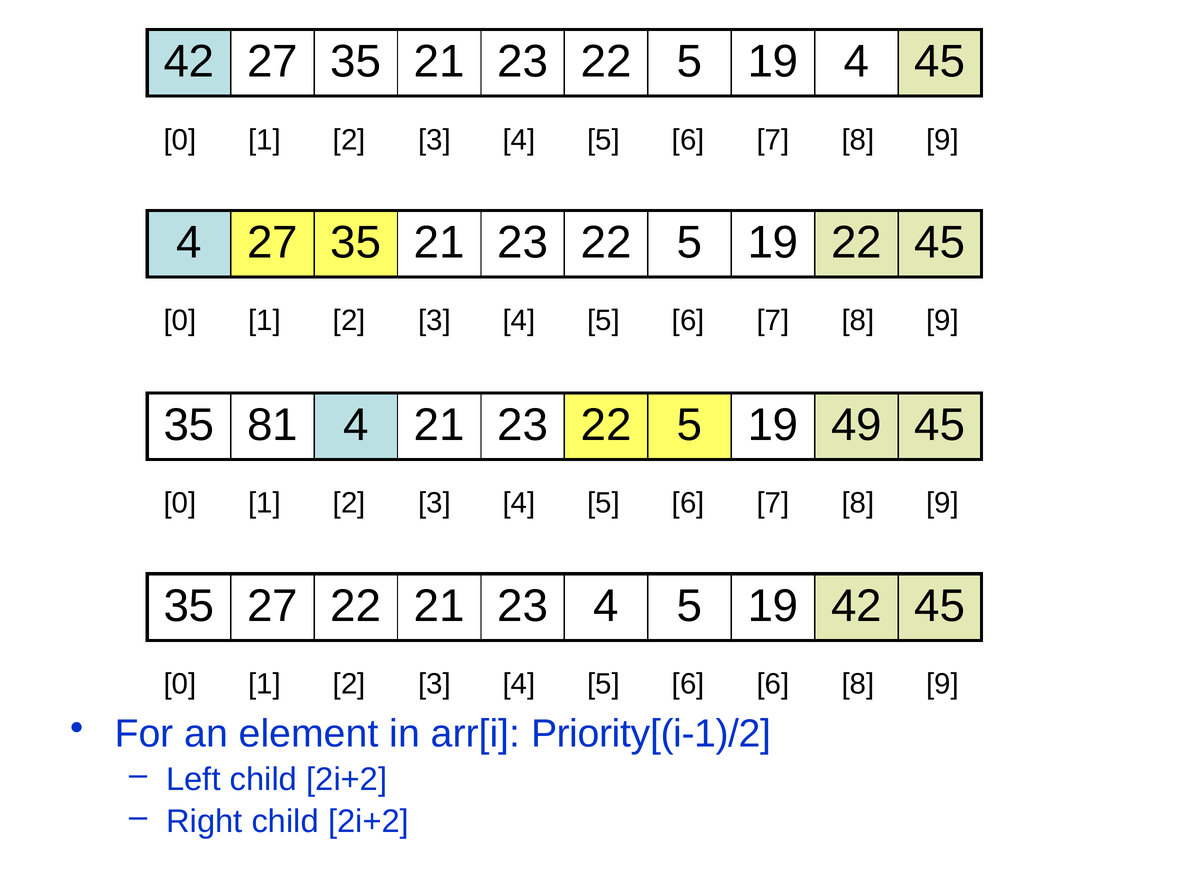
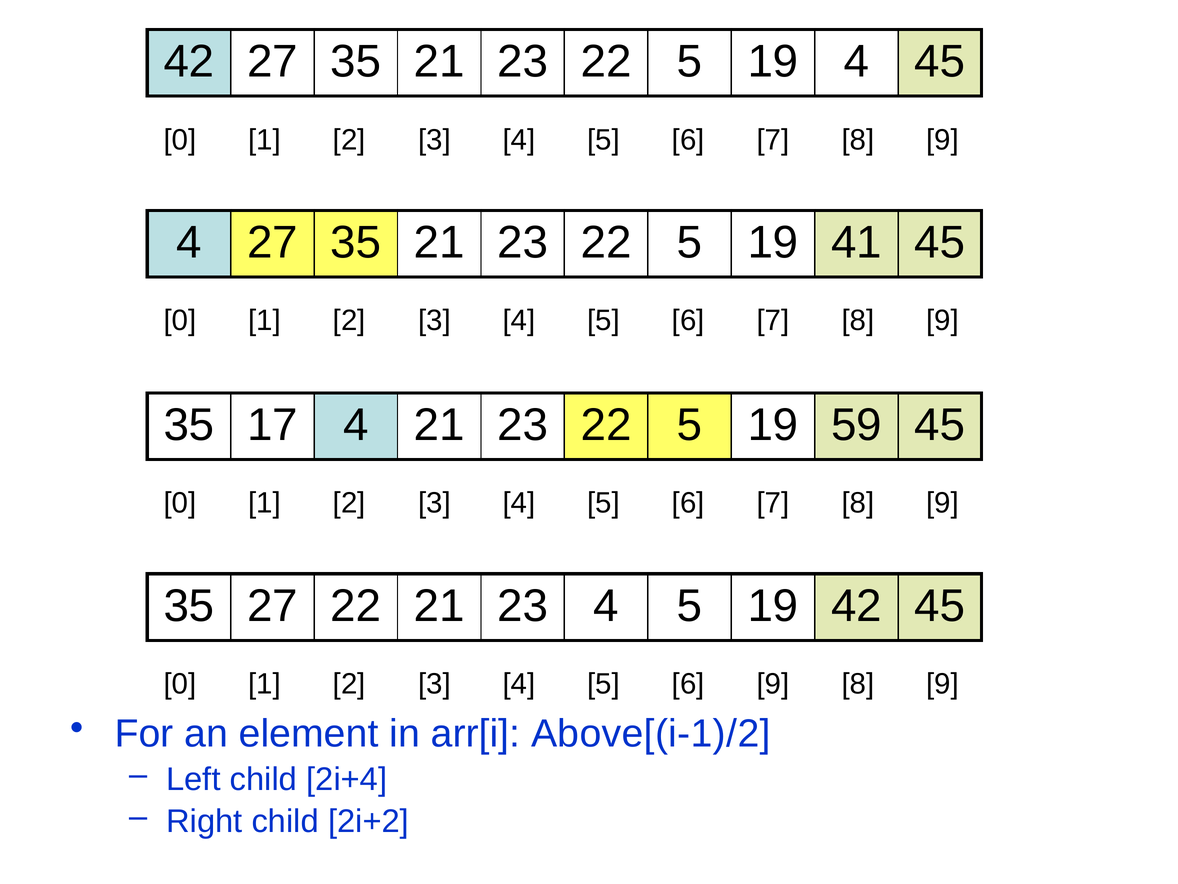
19 22: 22 -> 41 (856, 242)
81: 81 -> 17 (272, 425)
49: 49 -> 59 (856, 425)
6 6: 6 -> 9 (773, 684)
Priority[(i-1)/2: Priority[(i-1)/2 -> Above[(i-1)/2 (651, 734)
Left child 2i+2: 2i+2 -> 2i+4 (347, 779)
